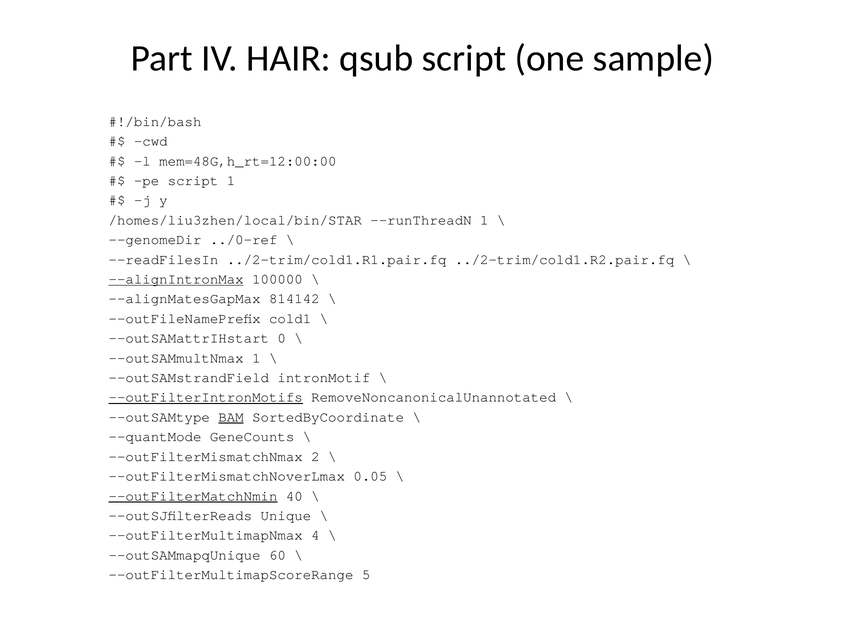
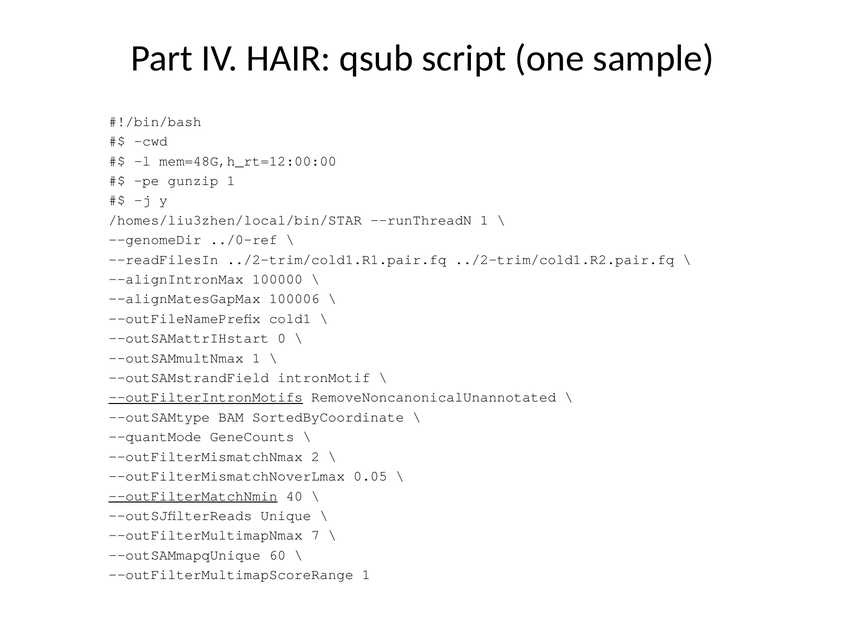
pe script: script -> gunzip (193, 181)
--alignIntronMax underline: present -> none (176, 279)
814142: 814142 -> 100006 (294, 299)
BAM underline: present -> none (231, 418)
4: 4 -> 7 (315, 536)
--outFilterMultimapScoreRange 5: 5 -> 1 (366, 575)
